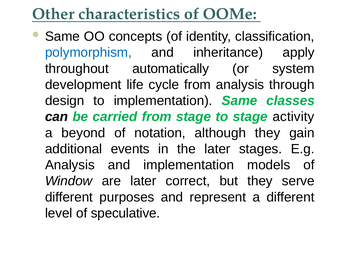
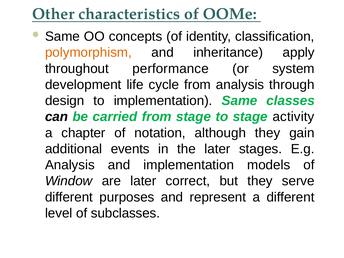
polymorphism colour: blue -> orange (88, 53)
automatically: automatically -> performance (171, 69)
beyond: beyond -> chapter (83, 133)
speculative: speculative -> subclasses (125, 213)
